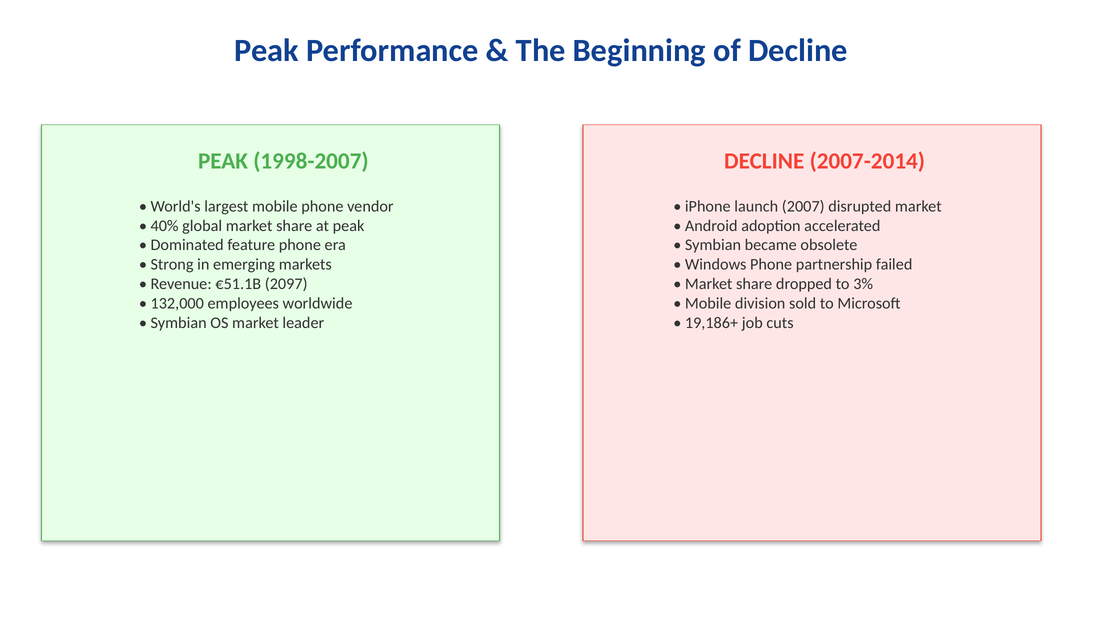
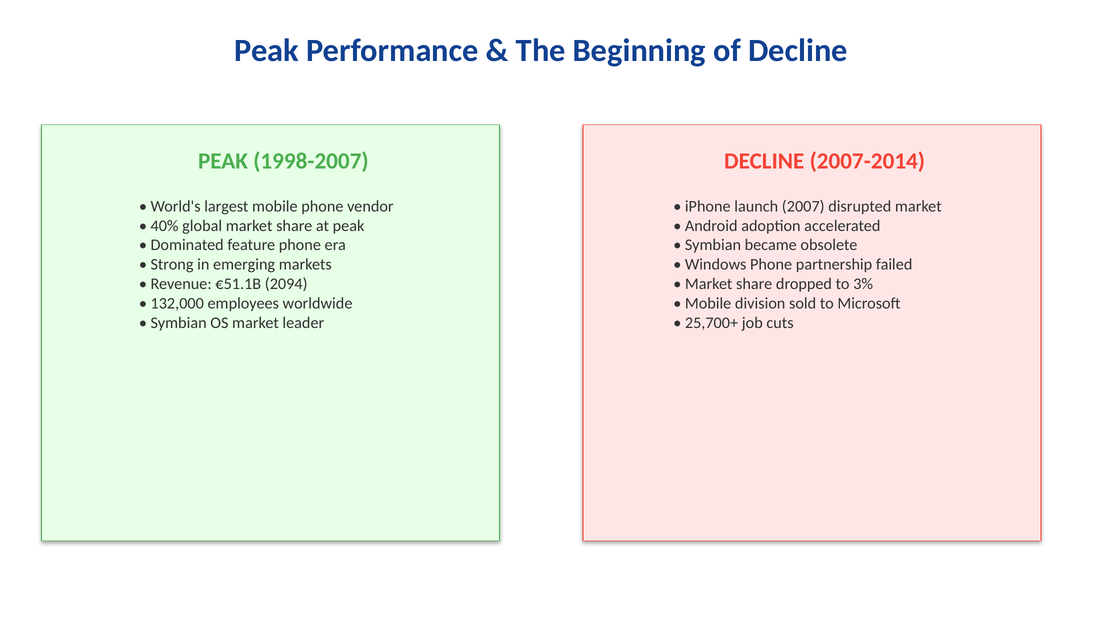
2097: 2097 -> 2094 (286, 284)
19,186+: 19,186+ -> 25,700+ (712, 323)
